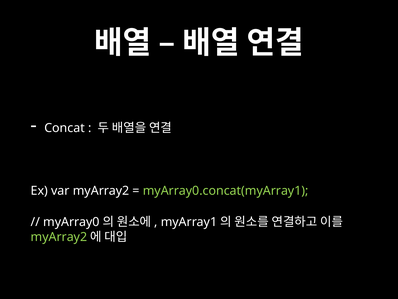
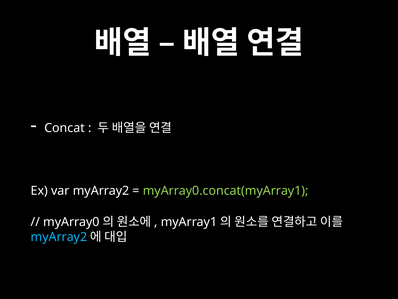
myArray2 colour: light green -> light blue (59, 237)
